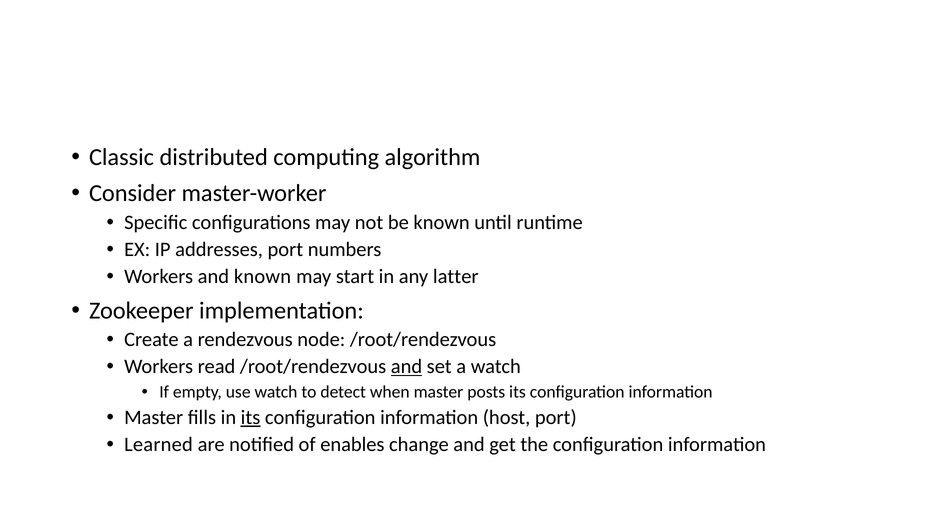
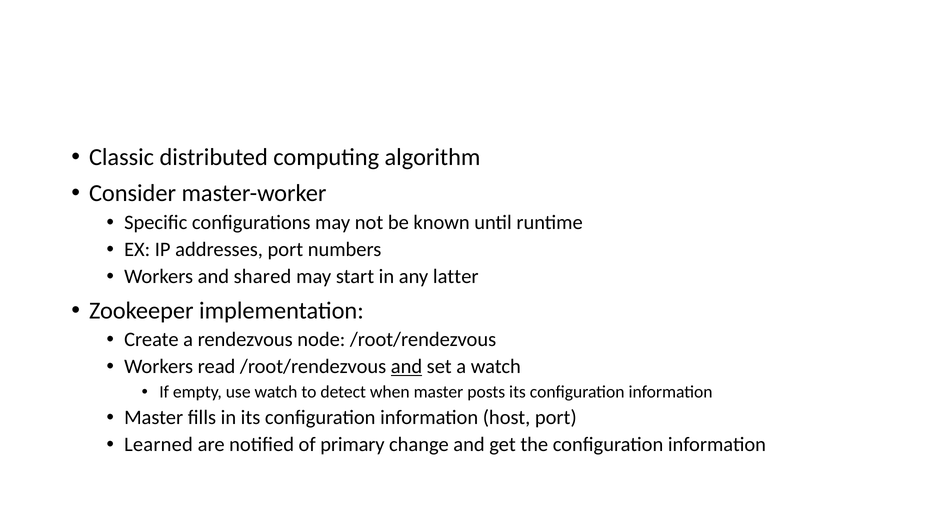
and known: known -> shared (262, 277)
its underline: present -> none (251, 418)
enables: enables -> primary (352, 445)
